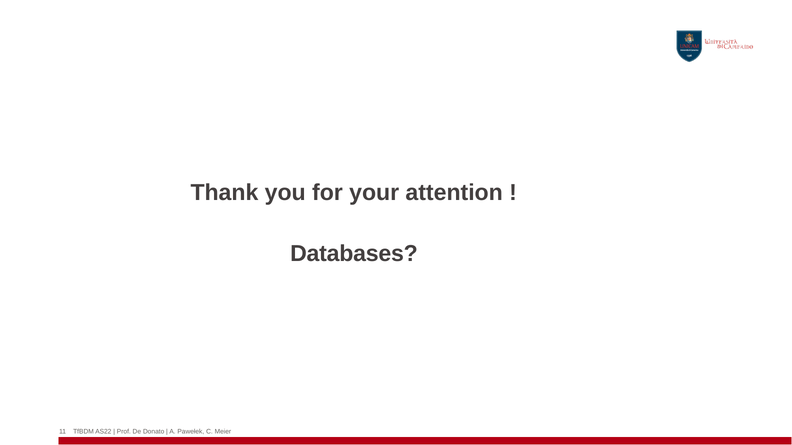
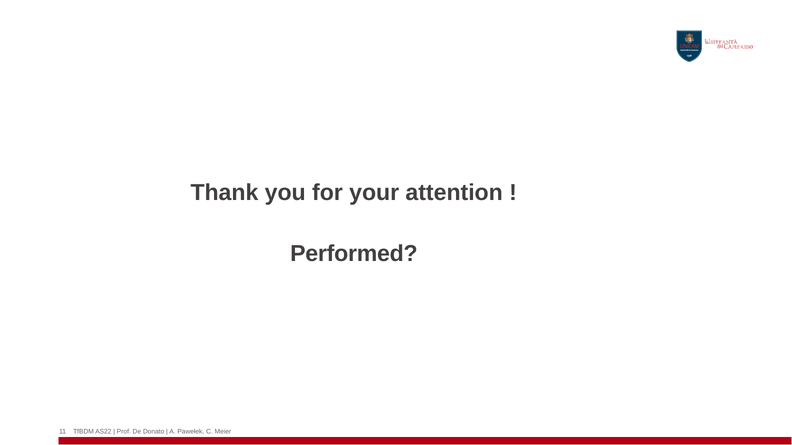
Databases: Databases -> Performed (354, 254)
